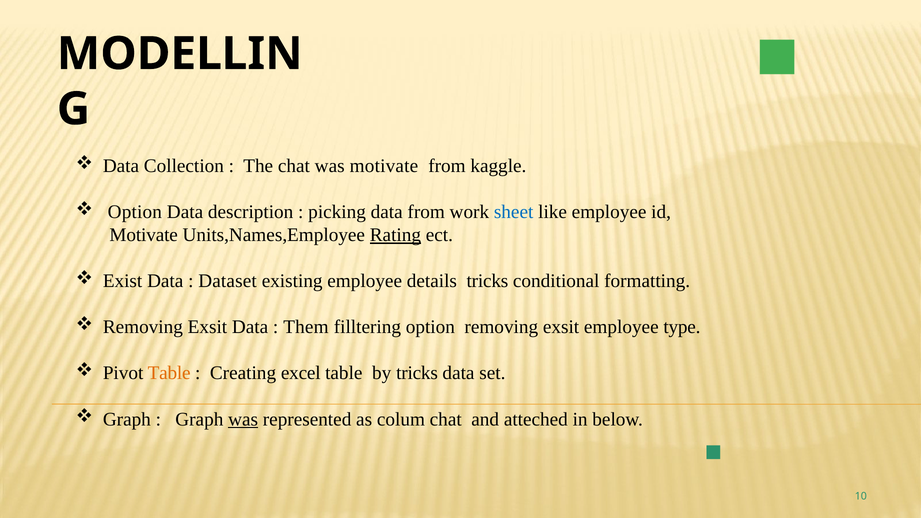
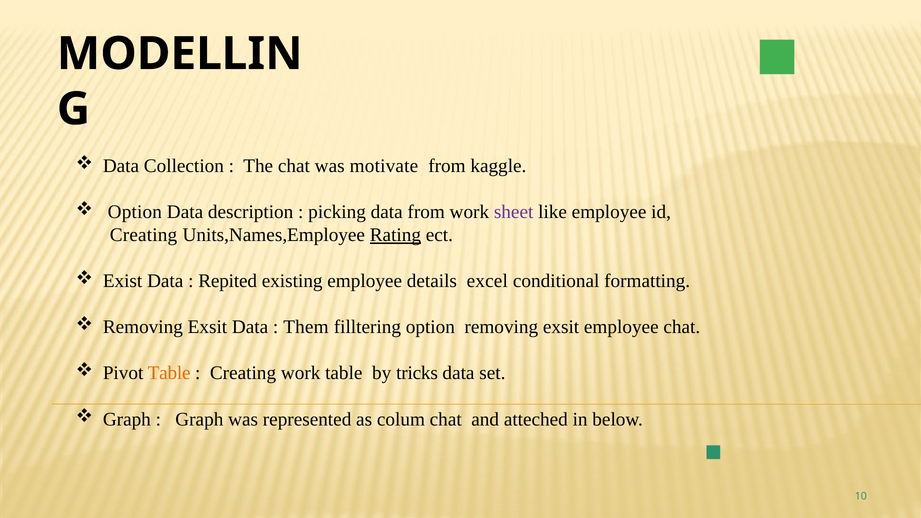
sheet colour: blue -> purple (514, 212)
Motivate: Motivate -> Creating (143, 235)
Dataset: Dataset -> Repited (228, 281)
details tricks: tricks -> excel (487, 281)
employee type: type -> chat (682, 327)
Creating excel: excel -> work (301, 373)
was underline: present -> none (243, 419)
